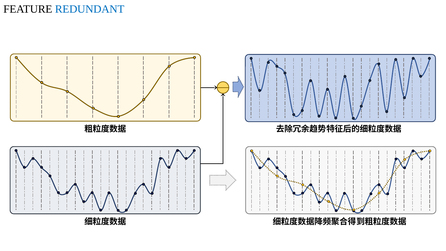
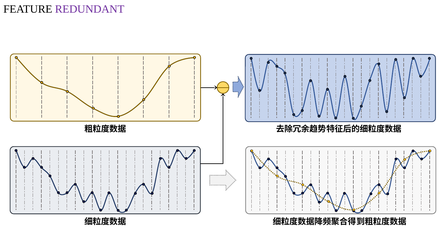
REDUNDANT colour: blue -> purple (90, 9)
